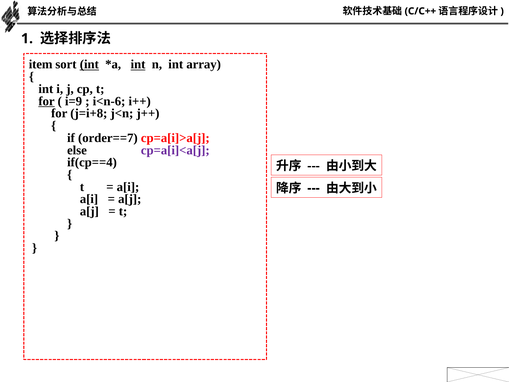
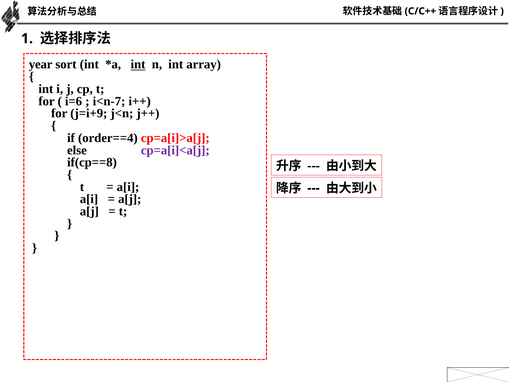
item: item -> year (41, 64)
int underline: present -> none (89, 64)
for underline: present -> none (47, 101)
i=9: i=9 -> i=6 (74, 101)
i<n-6: i<n-6 -> i<n-7 (109, 101)
j=i+8: j=i+8 -> j=i+9 (89, 113)
order==7: order==7 -> order==4 (108, 138)
if(cp==4: if(cp==4 -> if(cp==8 (92, 162)
